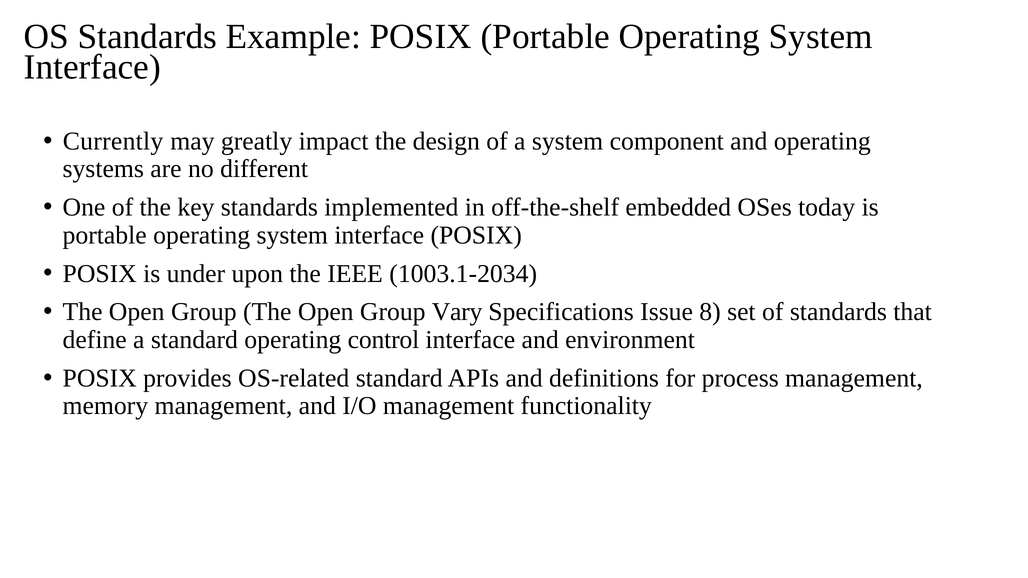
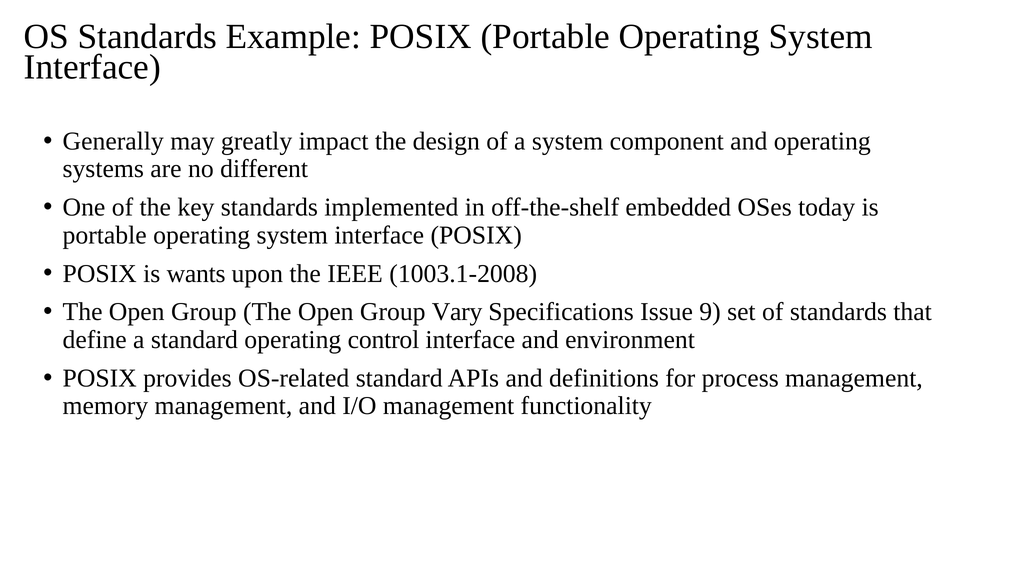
Currently: Currently -> Generally (113, 141)
under: under -> wants (196, 274)
1003.1-2034: 1003.1-2034 -> 1003.1-2008 (463, 274)
8: 8 -> 9 (710, 312)
